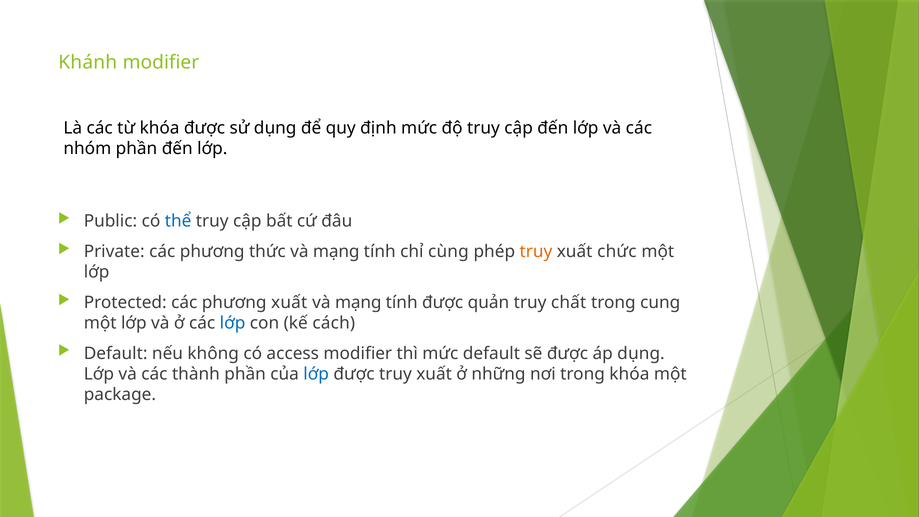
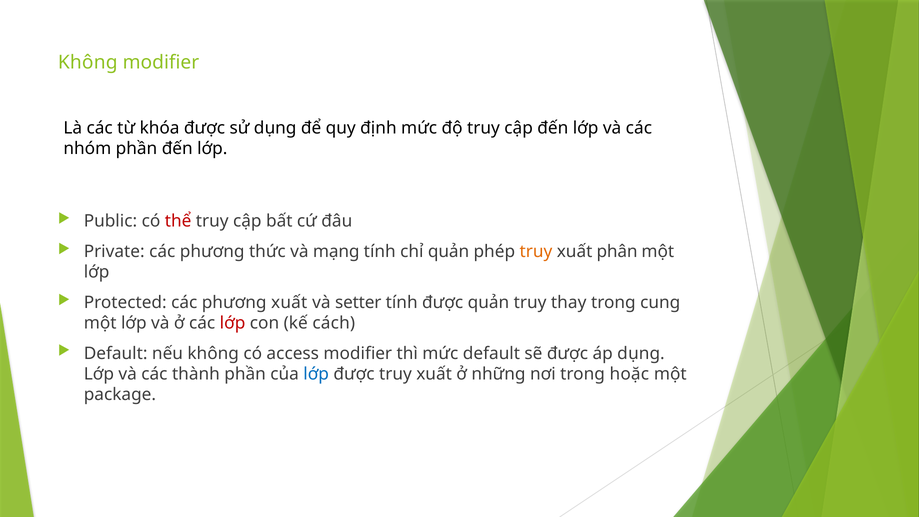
Khánh: Khánh -> Không (88, 62)
thể colour: blue -> red (178, 221)
chỉ cùng: cùng -> quản (449, 252)
chức: chức -> phân (617, 252)
mạng: mạng -> setter (358, 302)
chất: chất -> thay (569, 302)
lớp colour: blue -> red (233, 323)
trong khóa: khóa -> hoặc (629, 374)
